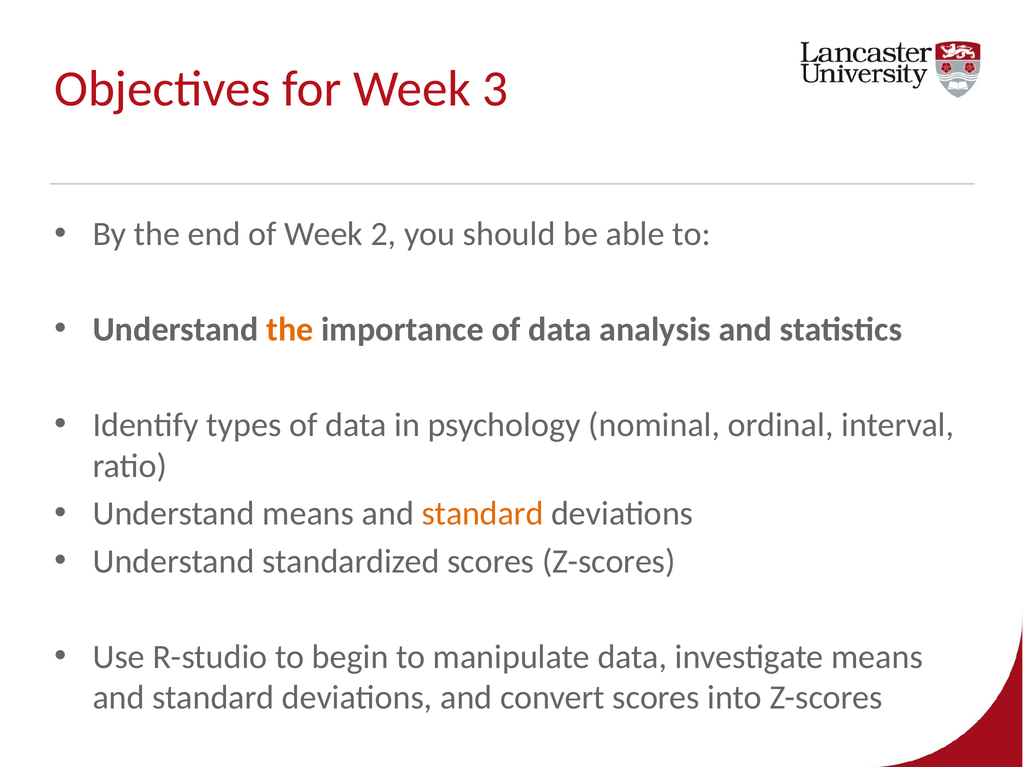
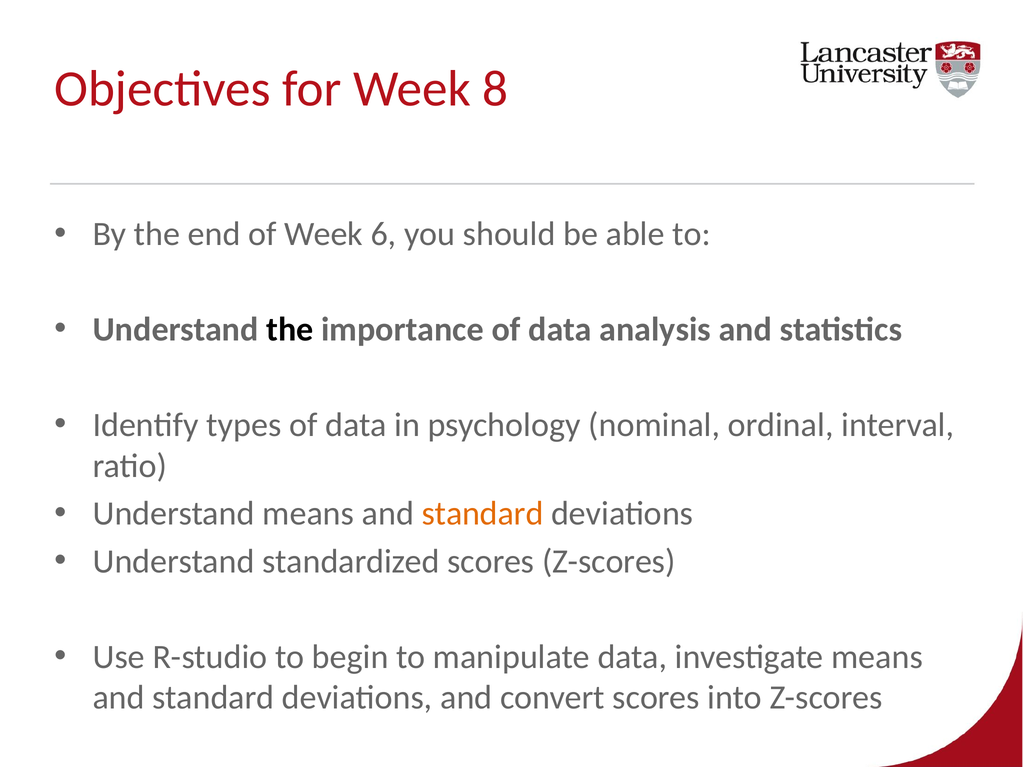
3: 3 -> 8 (495, 89)
2: 2 -> 6 (384, 234)
the colour: orange -> black (290, 330)
